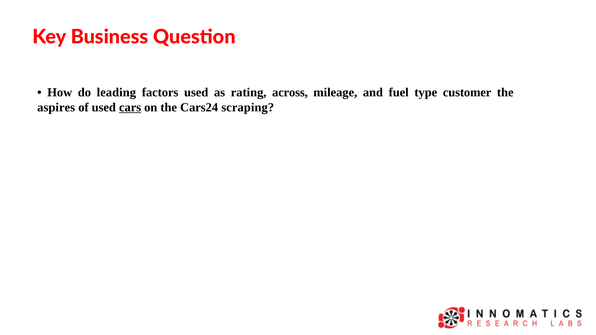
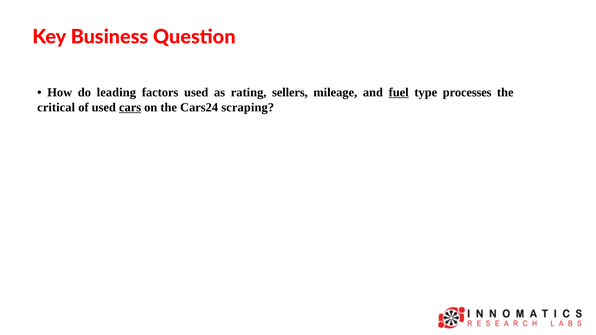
across: across -> sellers (290, 93)
fuel underline: none -> present (399, 93)
customer: customer -> processes (467, 93)
aspires: aspires -> critical (56, 107)
